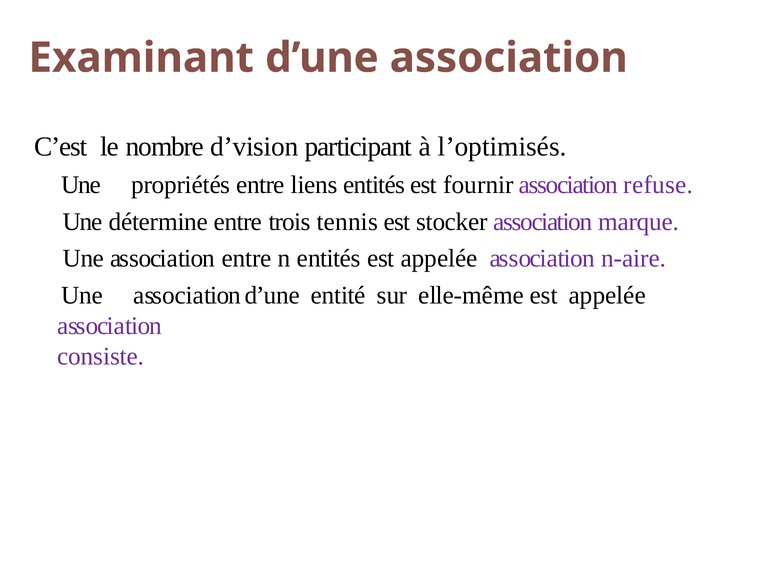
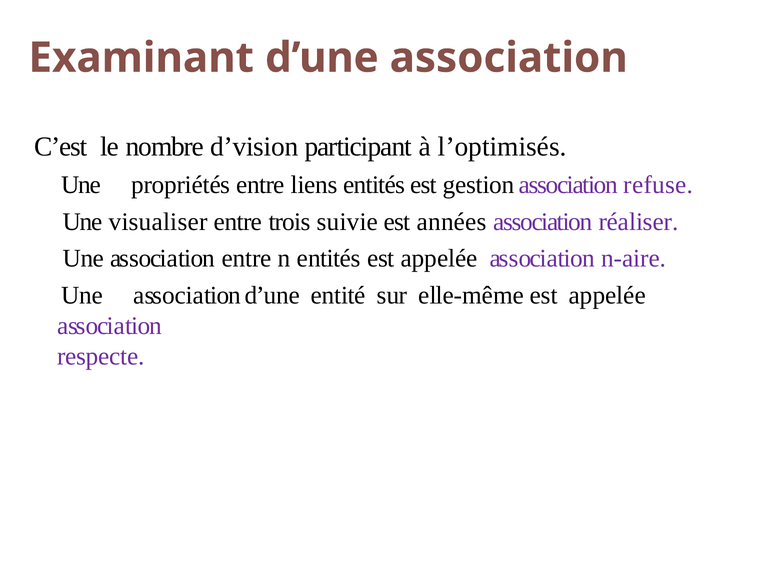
fournir: fournir -> gestion (479, 185)
détermine: détermine -> visualiser (158, 222)
tennis: tennis -> suivie (347, 222)
stocker: stocker -> années (452, 222)
marque: marque -> réaliser (638, 222)
consiste: consiste -> respecte (101, 356)
